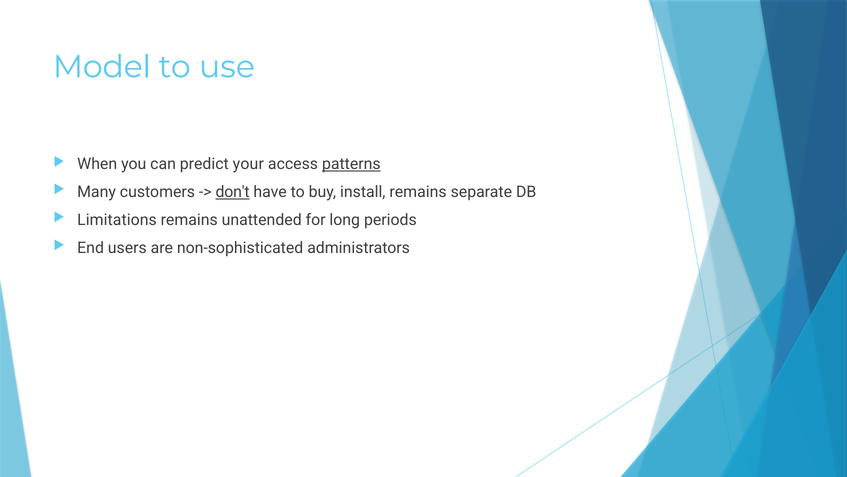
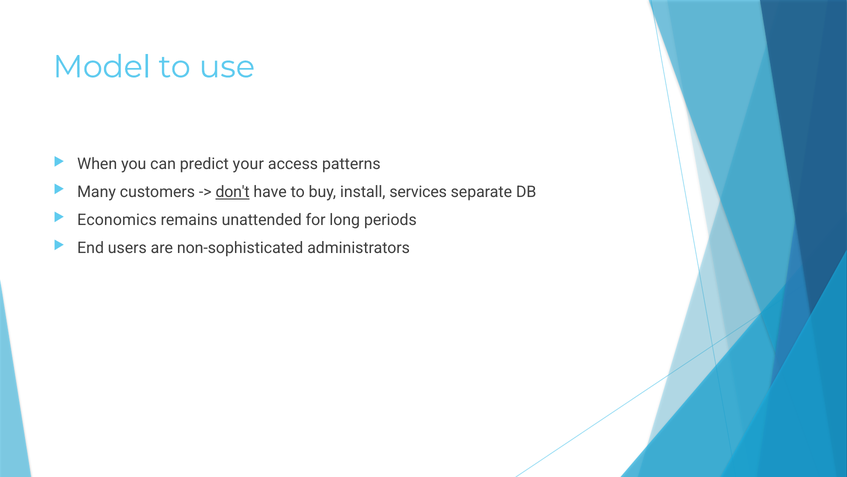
patterns underline: present -> none (351, 164)
install remains: remains -> services (418, 192)
Limitations: Limitations -> Economics (117, 220)
